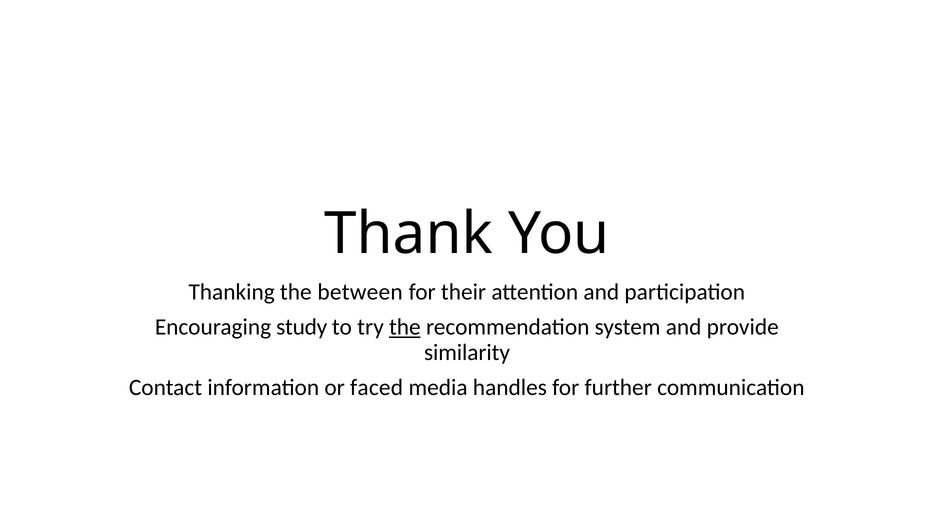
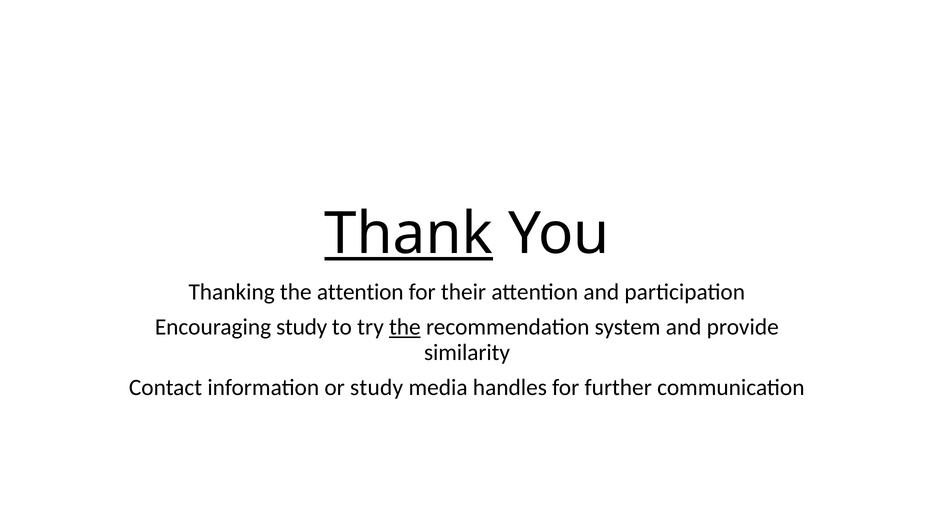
Thank underline: none -> present (409, 233)
the between: between -> attention (360, 292)
or faced: faced -> study (377, 387)
